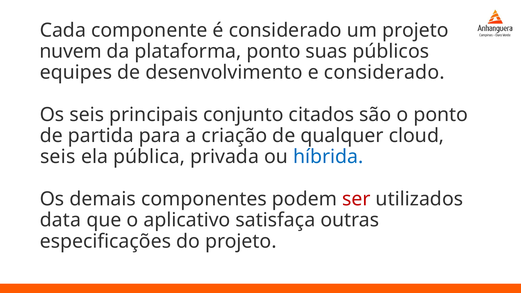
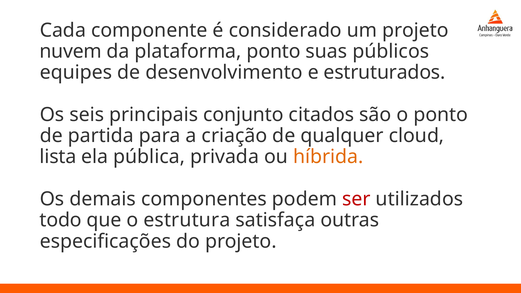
e considerado: considerado -> estruturados (384, 72)
seis: seis -> lista (58, 157)
híbrida colour: blue -> orange (328, 157)
data: data -> todo (61, 220)
aplicativo: aplicativo -> estrutura (187, 220)
